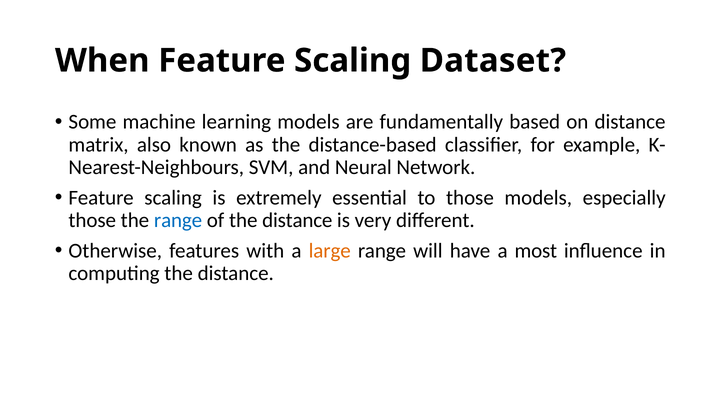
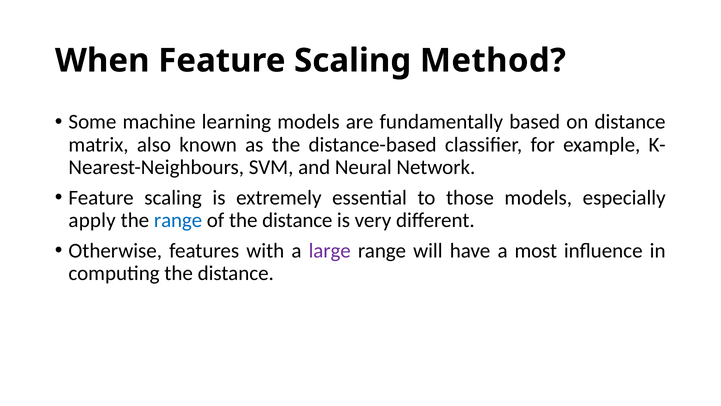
Dataset: Dataset -> Method (493, 61)
those: those -> apply (92, 220)
large colour: orange -> purple (330, 251)
